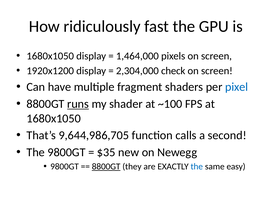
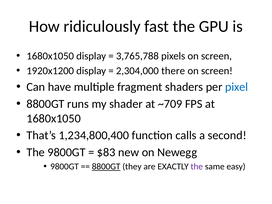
1,464,000: 1,464,000 -> 3,765,788 (137, 56)
check: check -> there (173, 71)
runs underline: present -> none (78, 104)
~100: ~100 -> ~709 (170, 104)
9,644,986,705: 9,644,986,705 -> 1,234,800,400 (94, 135)
$35: $35 -> $83 (106, 152)
the colour: blue -> purple (197, 167)
